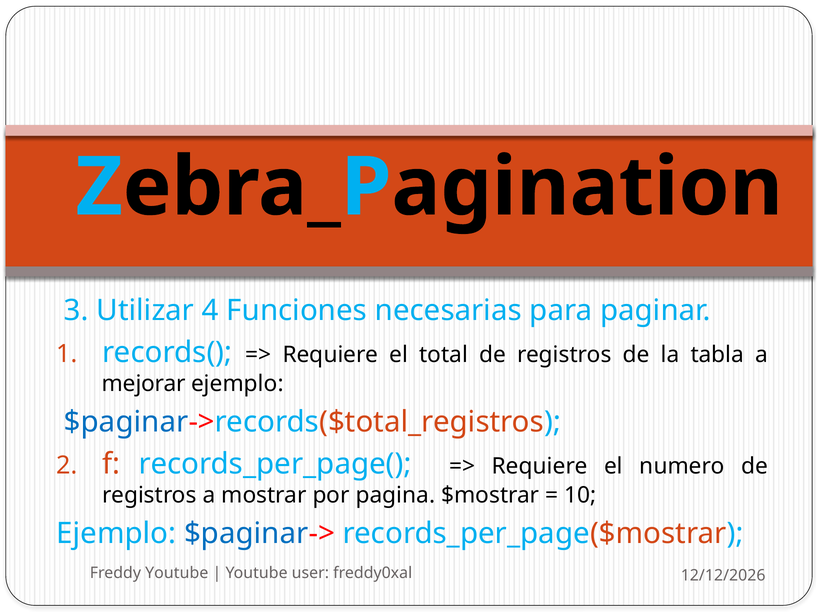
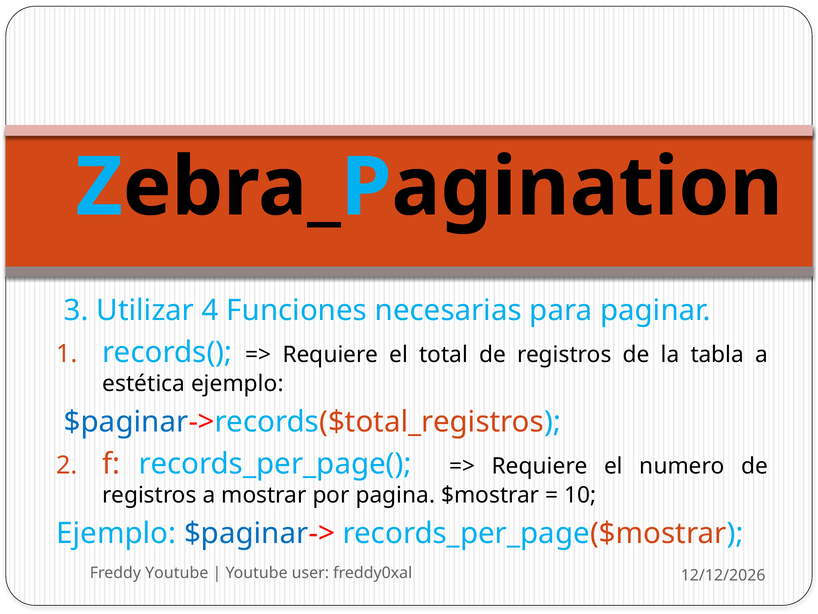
mejorar: mejorar -> estética (144, 383)
